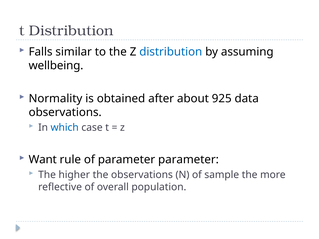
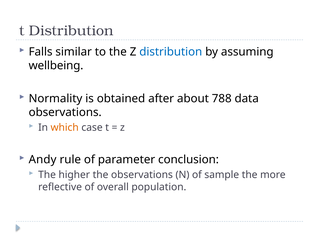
925: 925 -> 788 (222, 99)
which colour: blue -> orange (65, 128)
Want: Want -> Andy (43, 160)
parameter parameter: parameter -> conclusion (188, 160)
